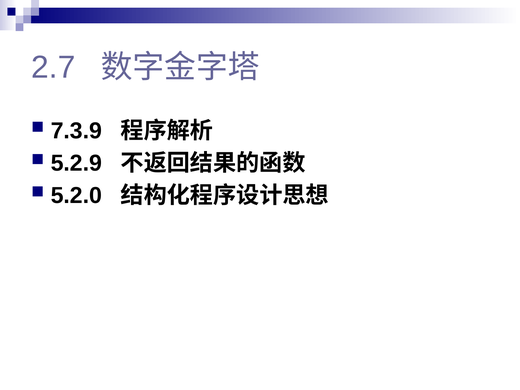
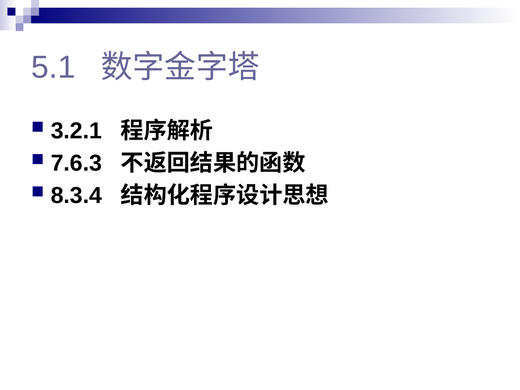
2.7: 2.7 -> 5.1 (53, 67)
7.3.9: 7.3.9 -> 3.2.1 (76, 131)
5.2.9: 5.2.9 -> 7.6.3 (76, 163)
5.2.0: 5.2.0 -> 8.3.4 (76, 195)
